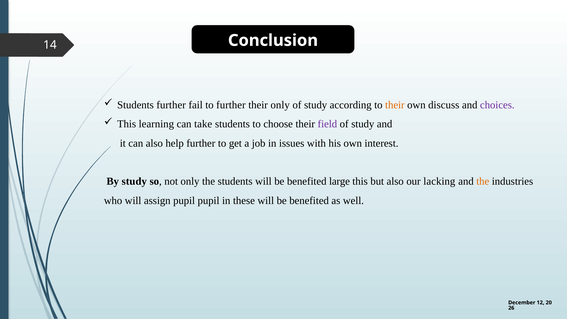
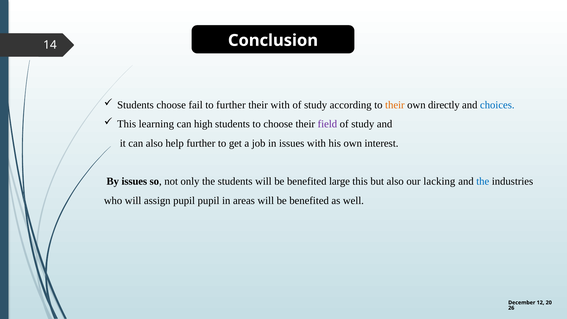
Students further: further -> choose (171, 105)
their only: only -> with (280, 105)
discuss: discuss -> directly (444, 105)
choices colour: purple -> blue (497, 105)
take: take -> high (203, 124)
By study: study -> issues (134, 181)
the colour: orange -> blue (483, 181)
these: these -> areas (244, 201)
